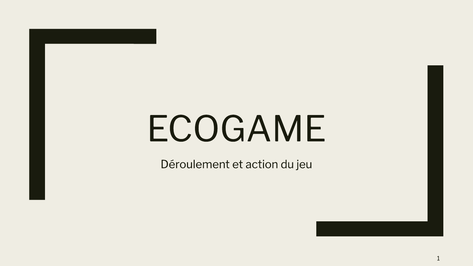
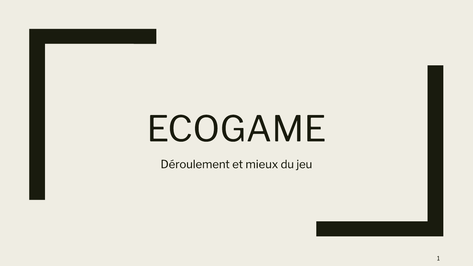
action: action -> mieux (262, 165)
